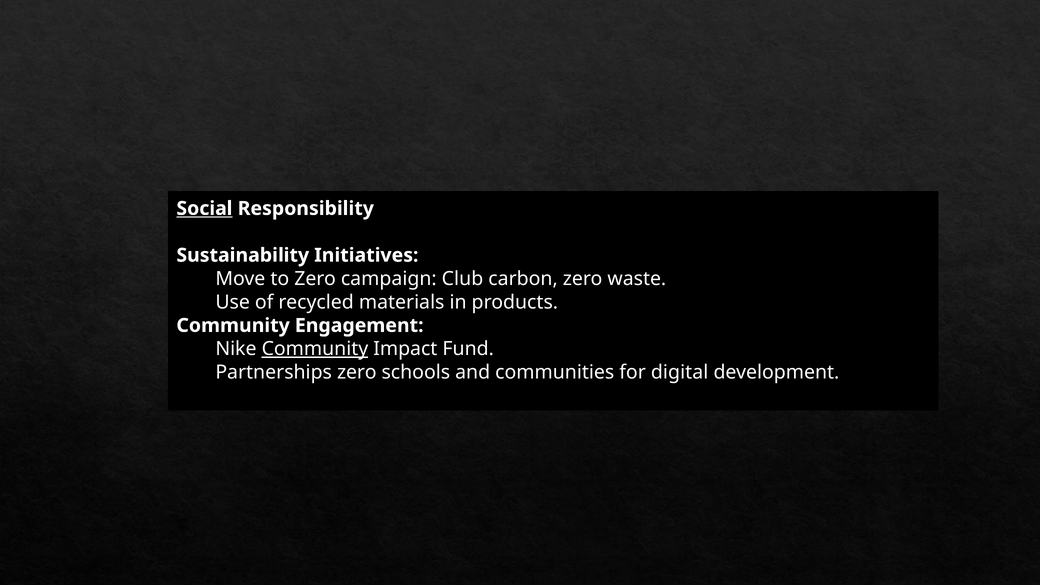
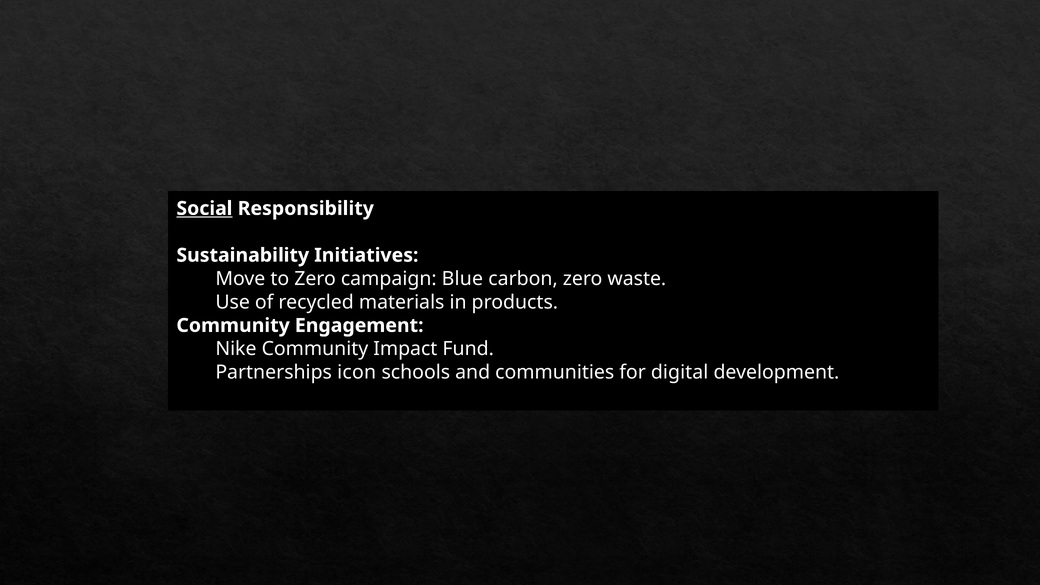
Club: Club -> Blue (462, 279)
Community underline: present -> none (315, 349)
Partnerships zero: zero -> icon (357, 372)
